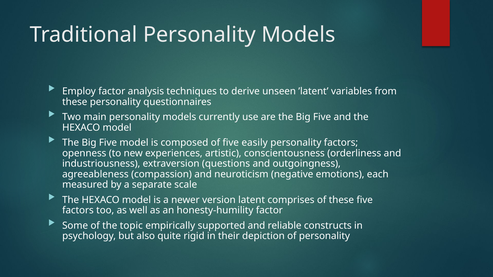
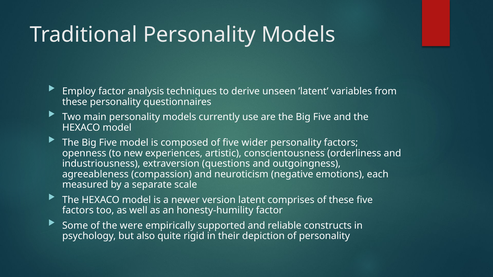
easily: easily -> wider (255, 143)
topic: topic -> were (131, 226)
